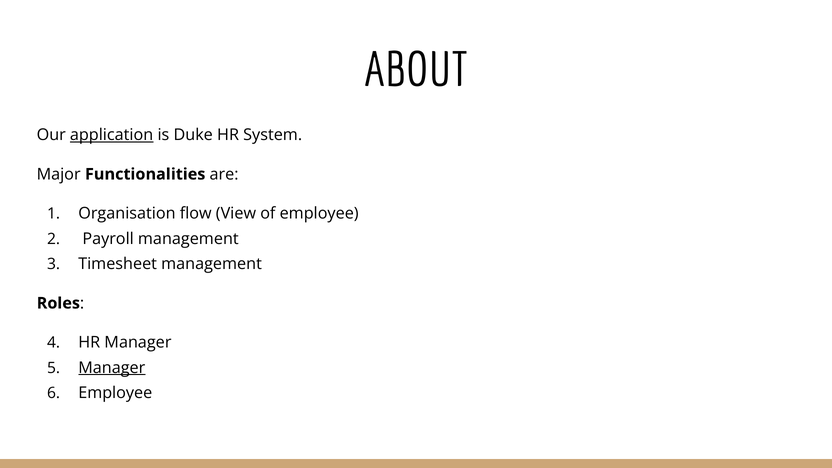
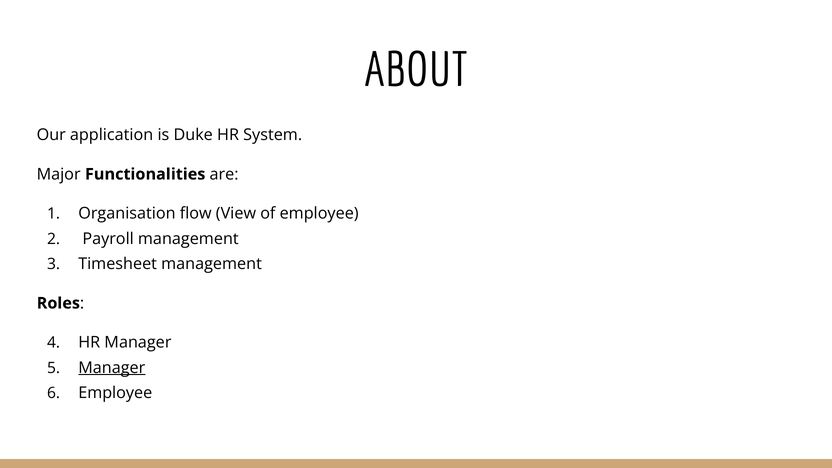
application underline: present -> none (112, 135)
